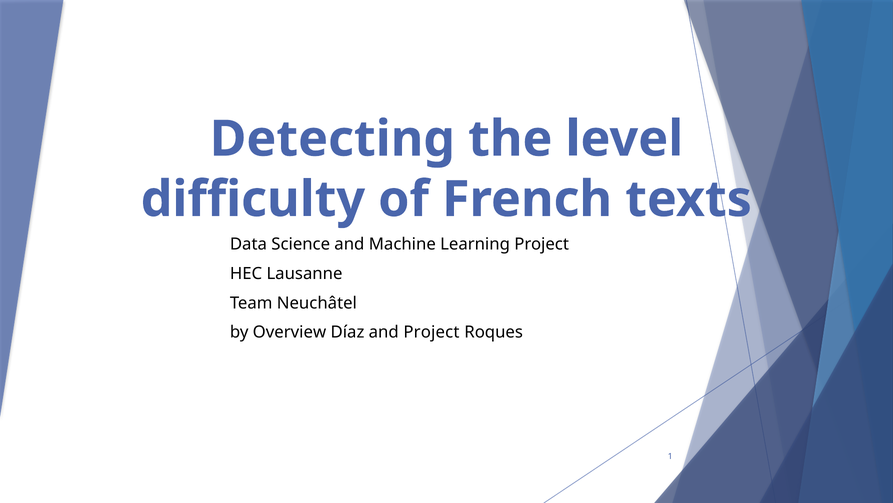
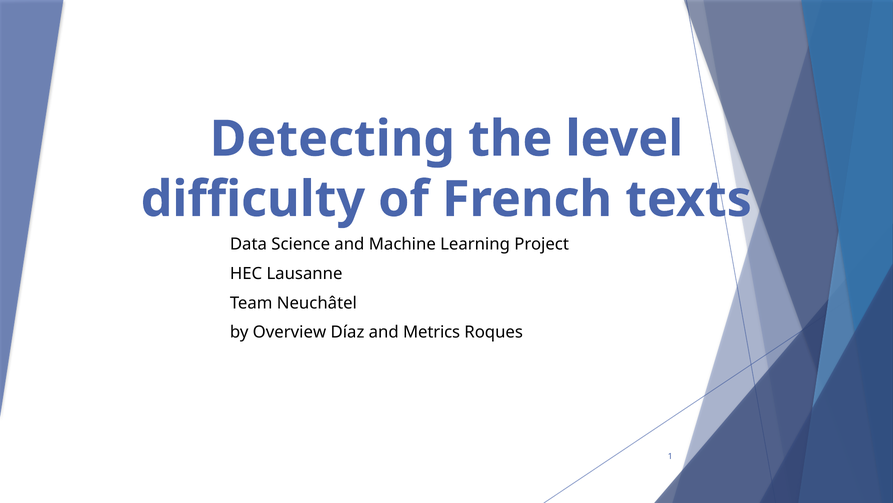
and Project: Project -> Metrics (432, 332)
